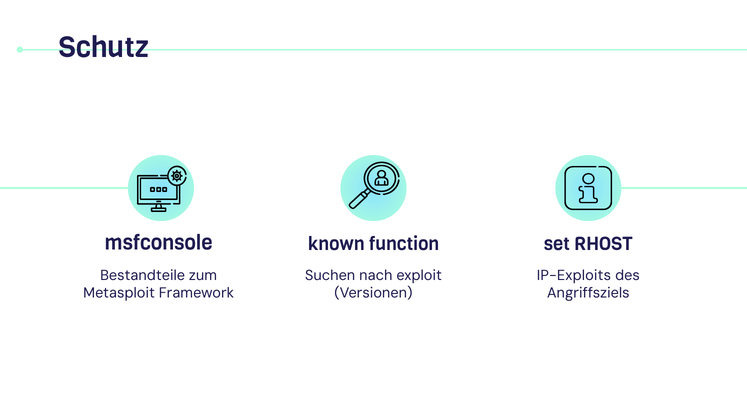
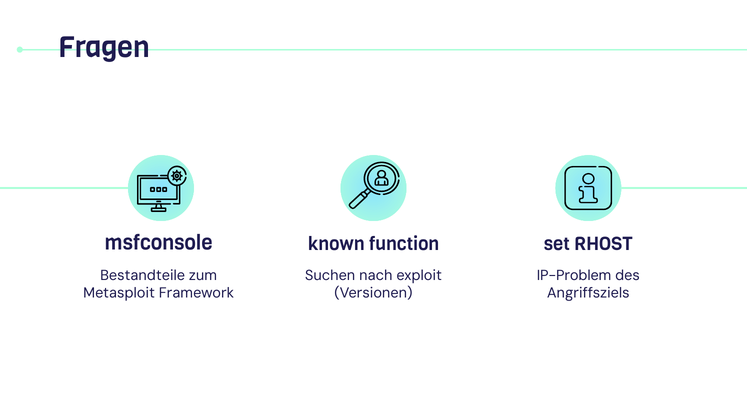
Schutz: Schutz -> Fragen (104, 48)
IP-Exploits: IP-Exploits -> IP-Problem (574, 275)
